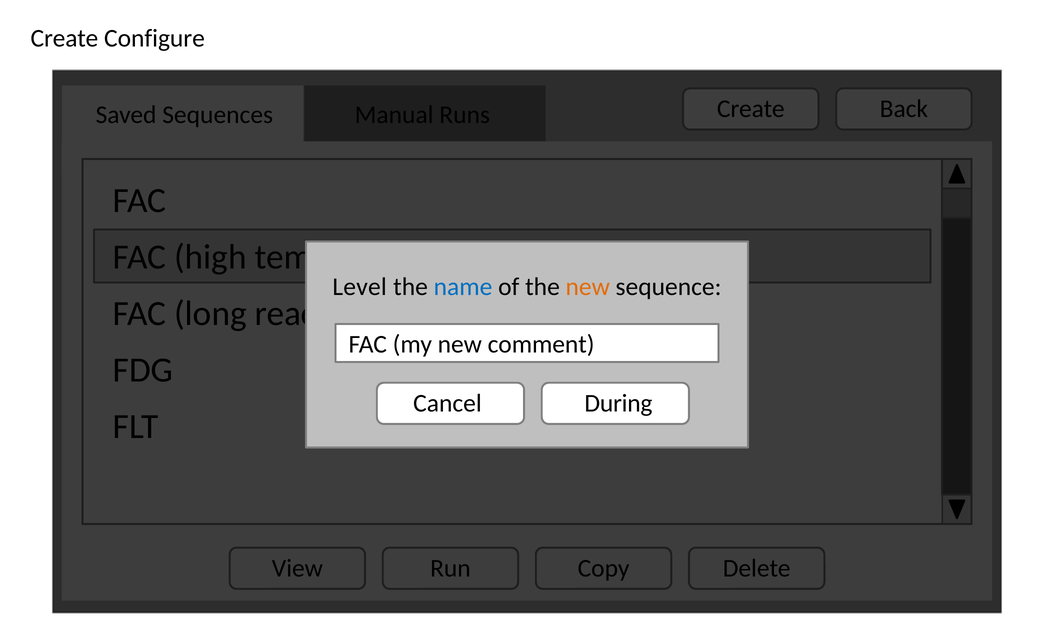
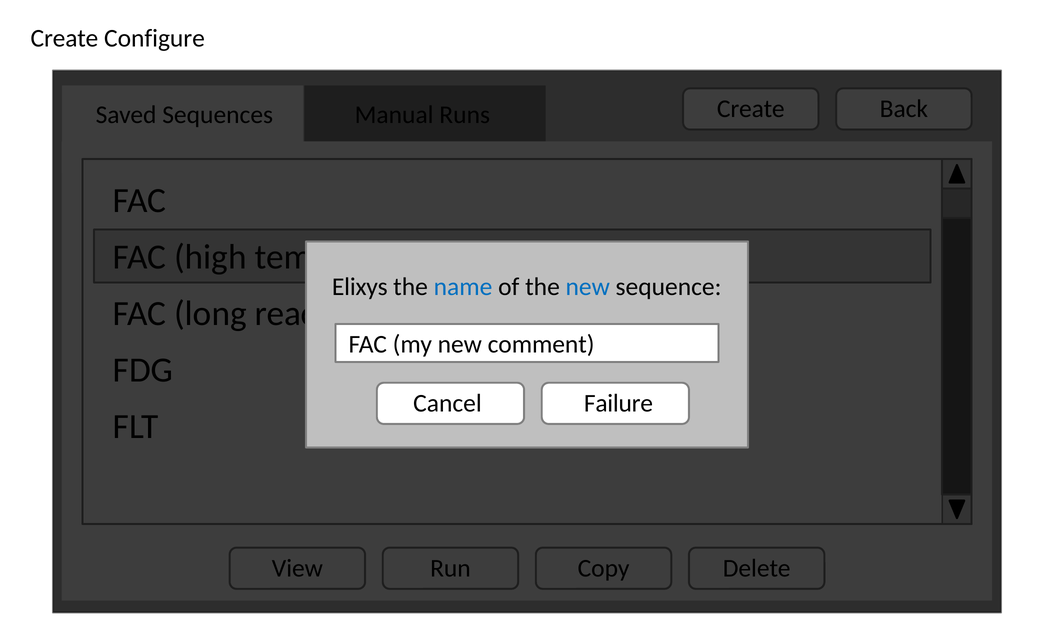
Level: Level -> Elixys (360, 287)
new colour: orange -> blue (588, 287)
During: During -> Failure (618, 403)
